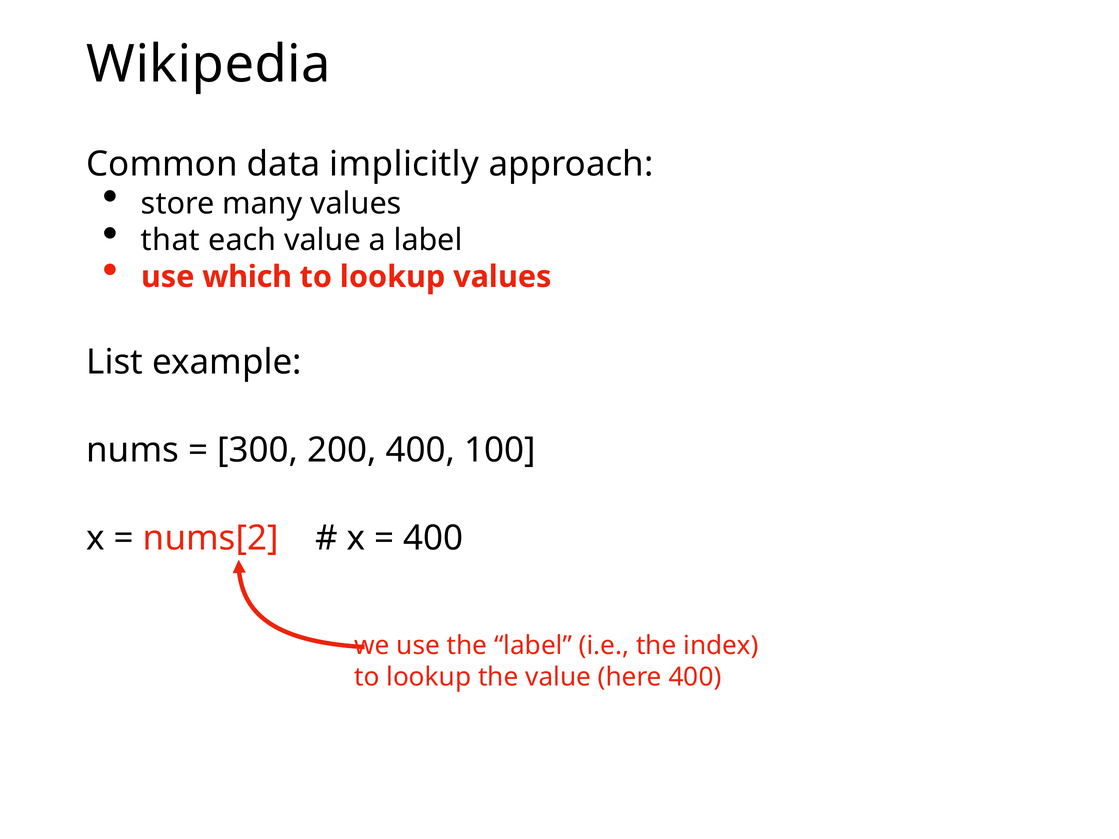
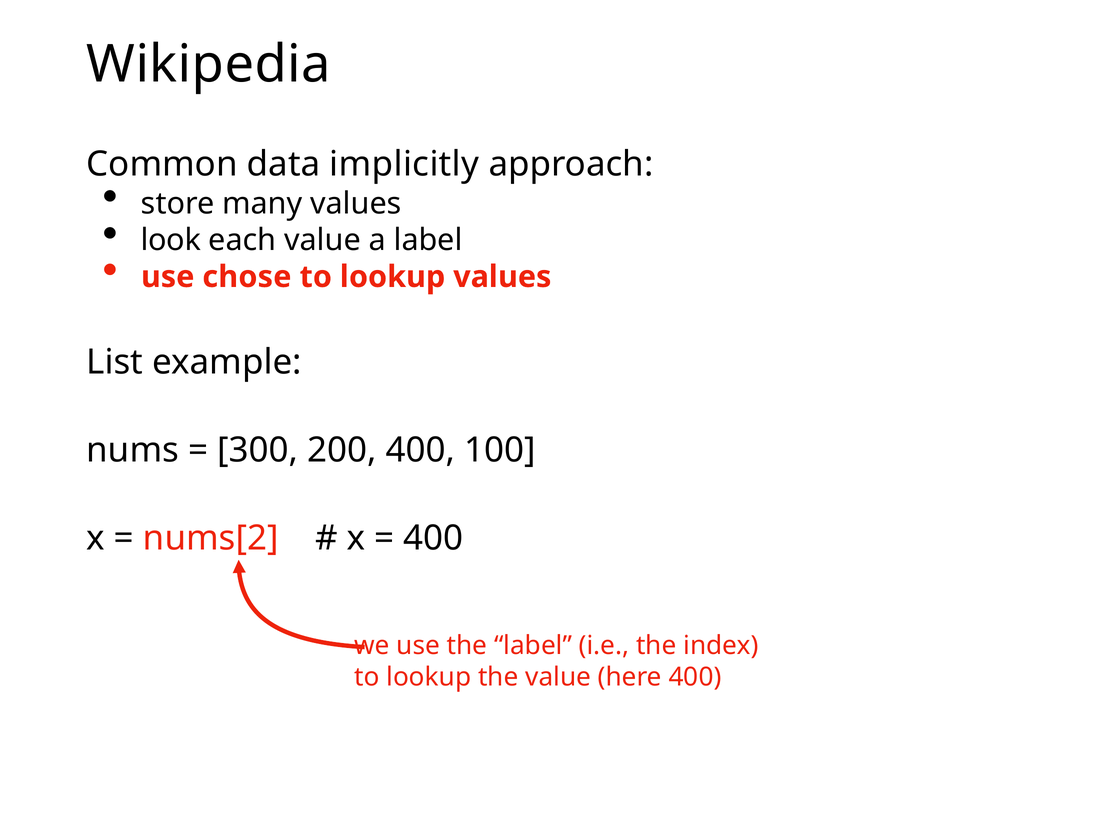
that: that -> look (171, 240)
which: which -> chose (247, 277)
